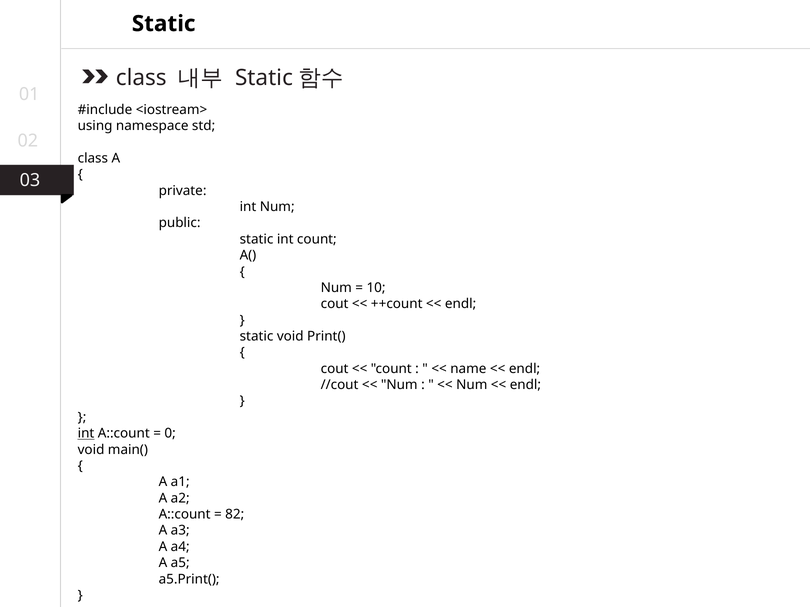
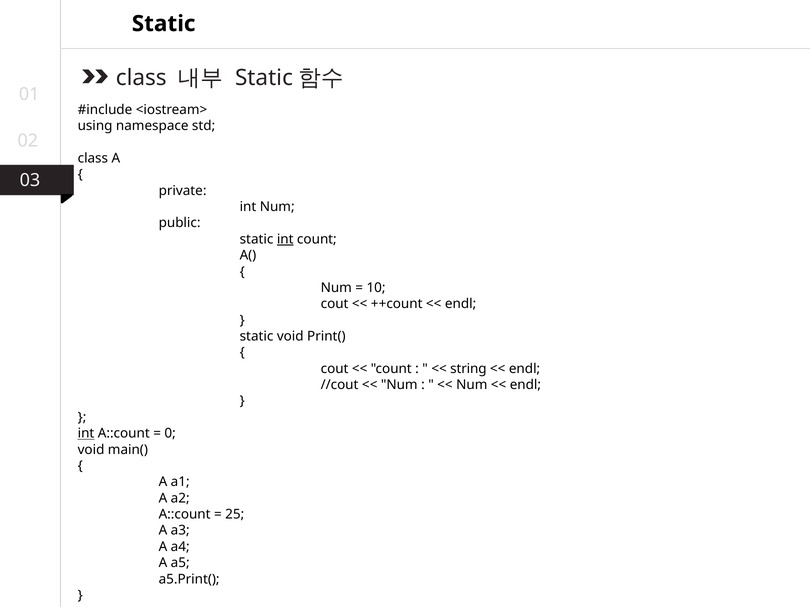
int underline: none -> present (285, 239)
name: name -> string (468, 369)
82: 82 -> 25 (235, 515)
